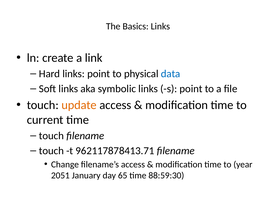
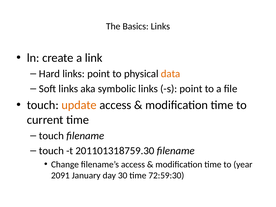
data colour: blue -> orange (171, 74)
962117878413.71: 962117878413.71 -> 201101318759.30 (115, 151)
2051: 2051 -> 2091 (60, 175)
65: 65 -> 30 (123, 175)
88:59:30: 88:59:30 -> 72:59:30 (166, 175)
